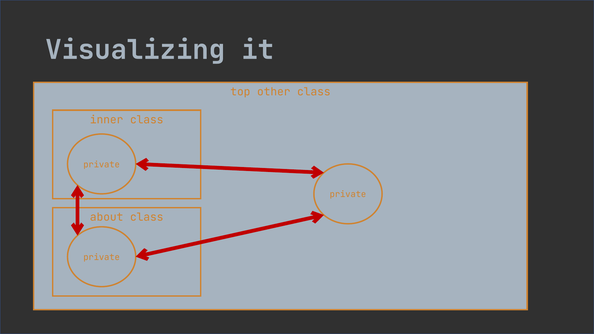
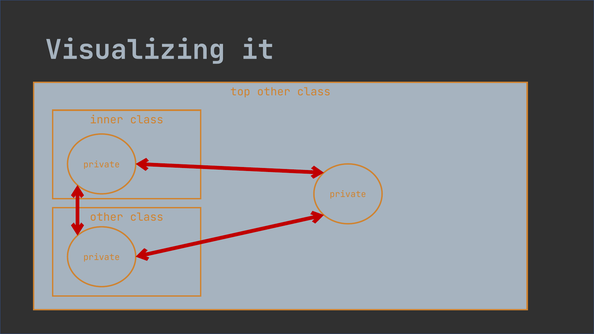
about: about -> other (107, 217)
